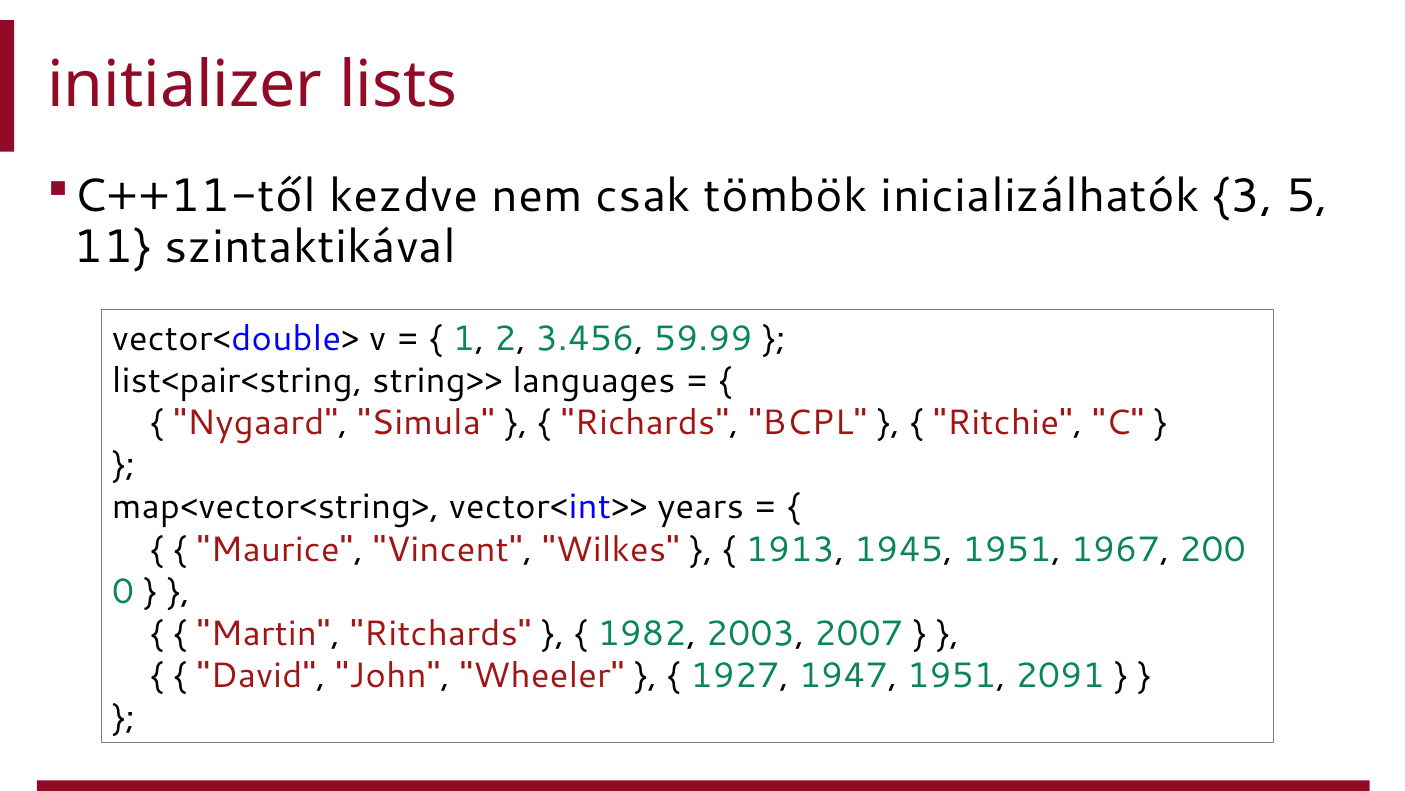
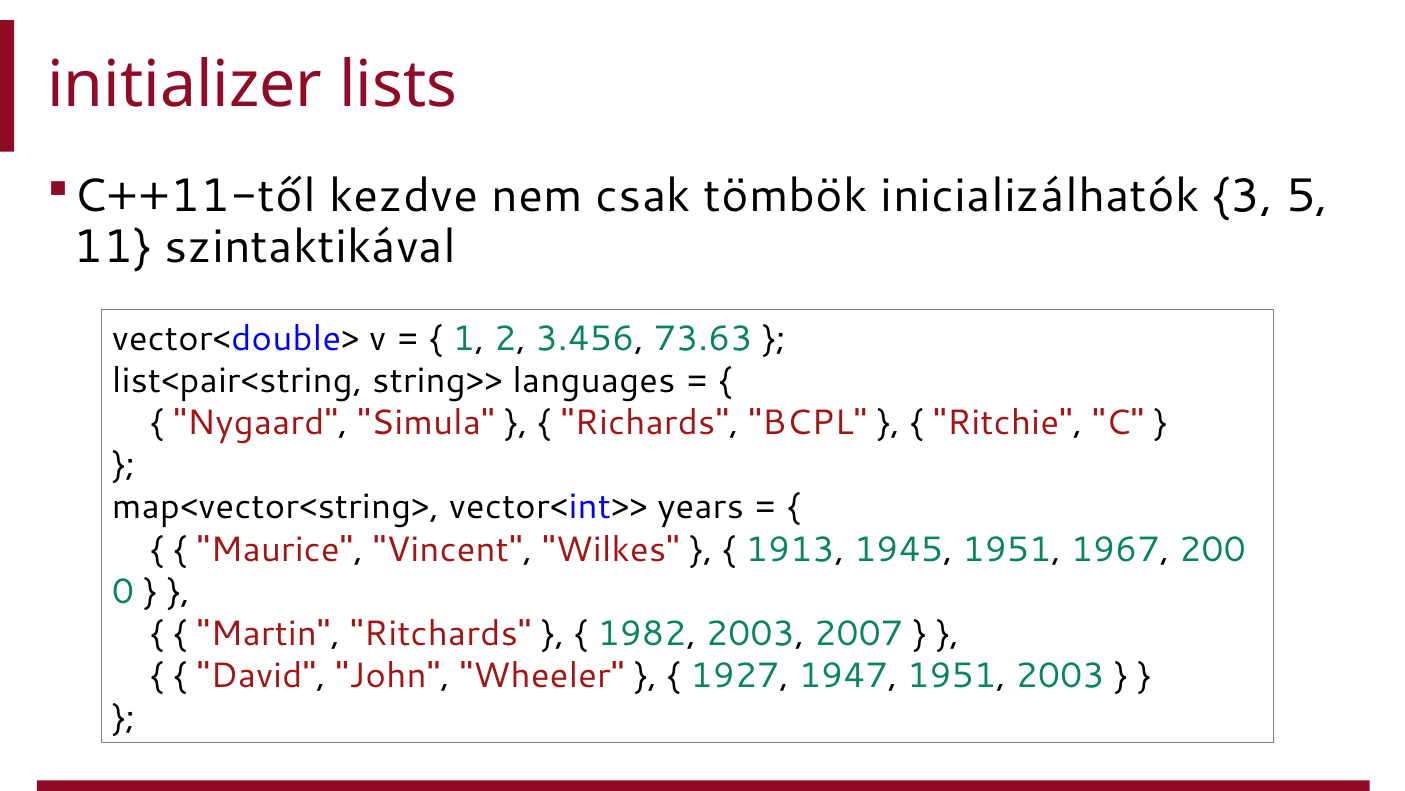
59.99: 59.99 -> 73.63 (703, 338)
1951 2091: 2091 -> 2003 (1060, 675)
